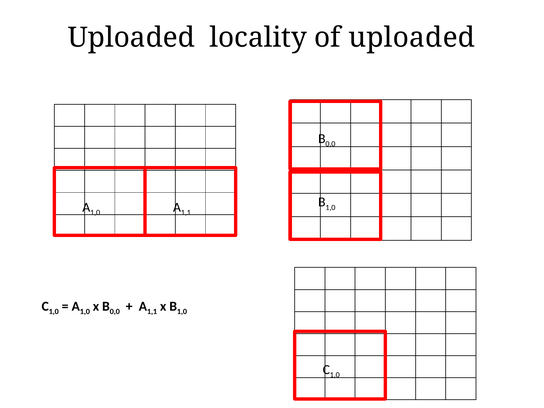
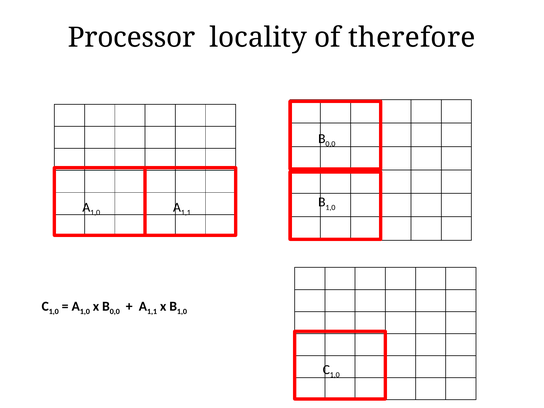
Uploaded: Uploaded -> Processor (132, 38)
of uploaded: uploaded -> therefore (412, 38)
